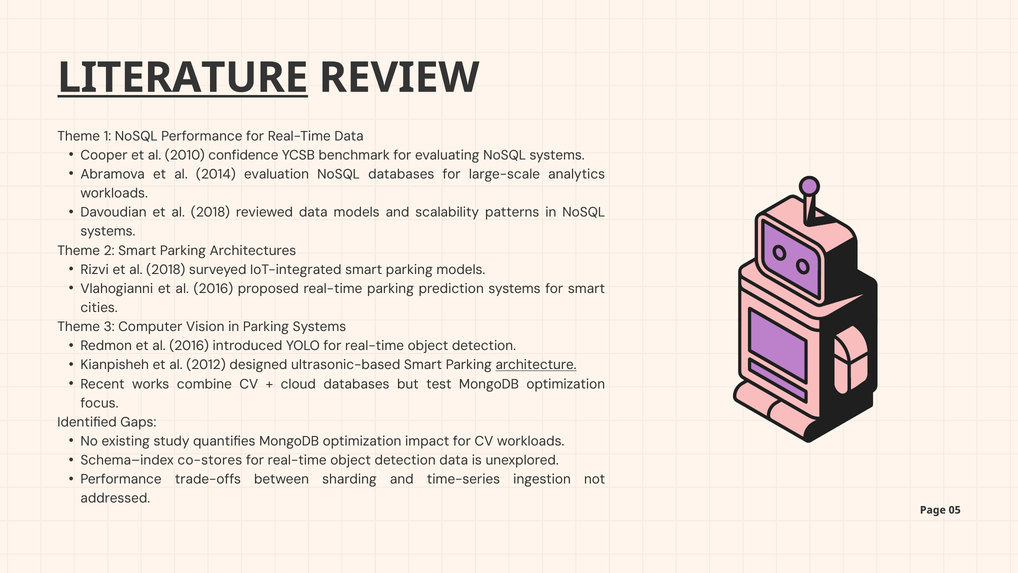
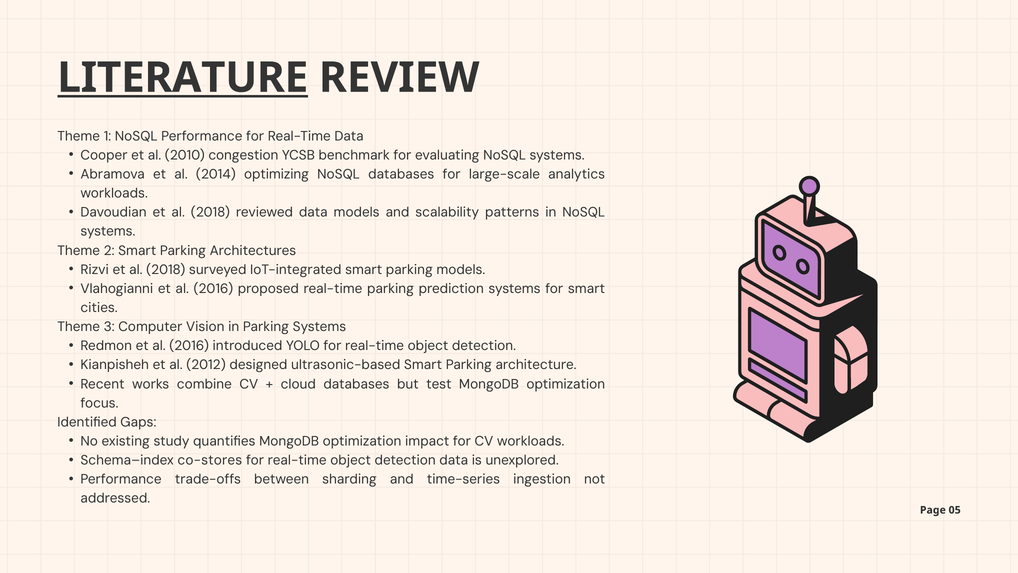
confidence: confidence -> congestion (243, 155)
evaluation: evaluation -> optimizing (277, 174)
architecture underline: present -> none (536, 365)
